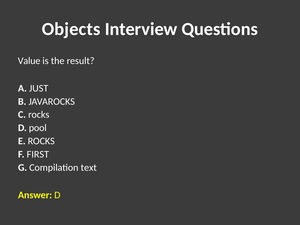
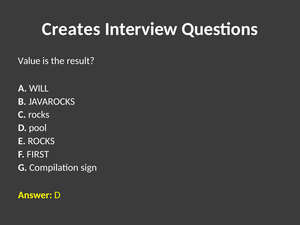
Objects: Objects -> Creates (71, 29)
JUST: JUST -> WILL (39, 88)
text: text -> sign (89, 167)
